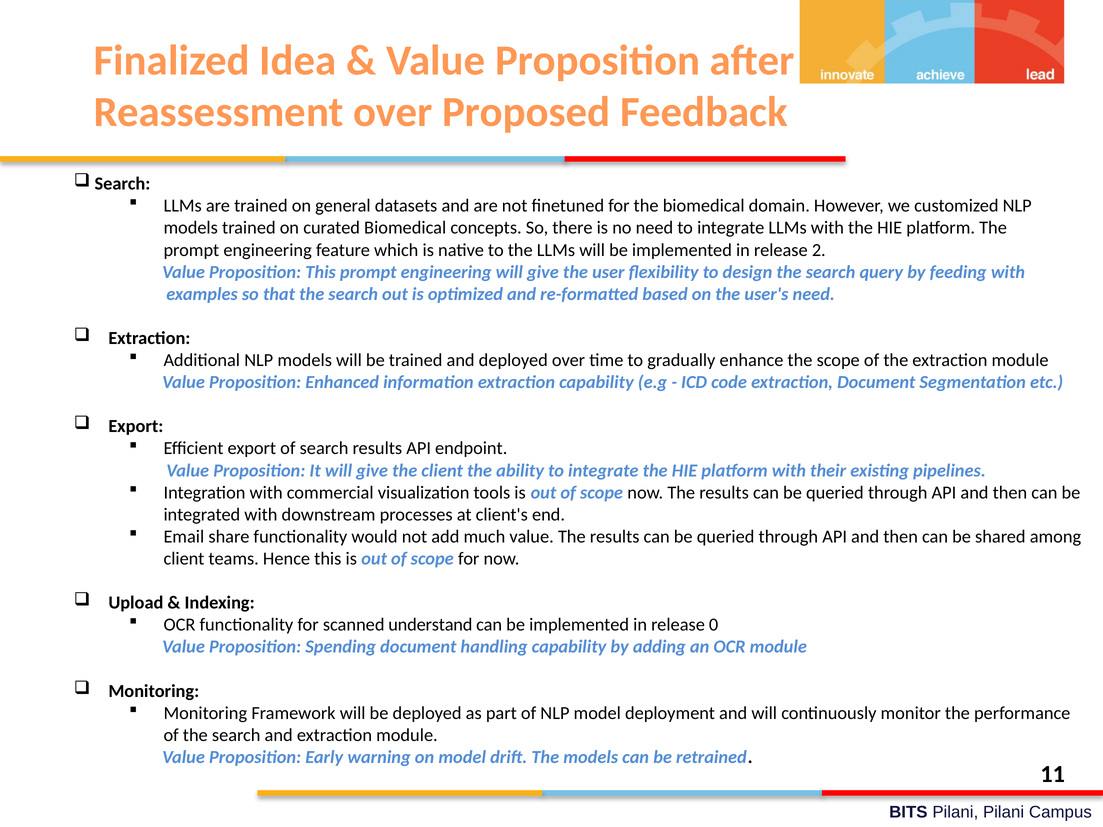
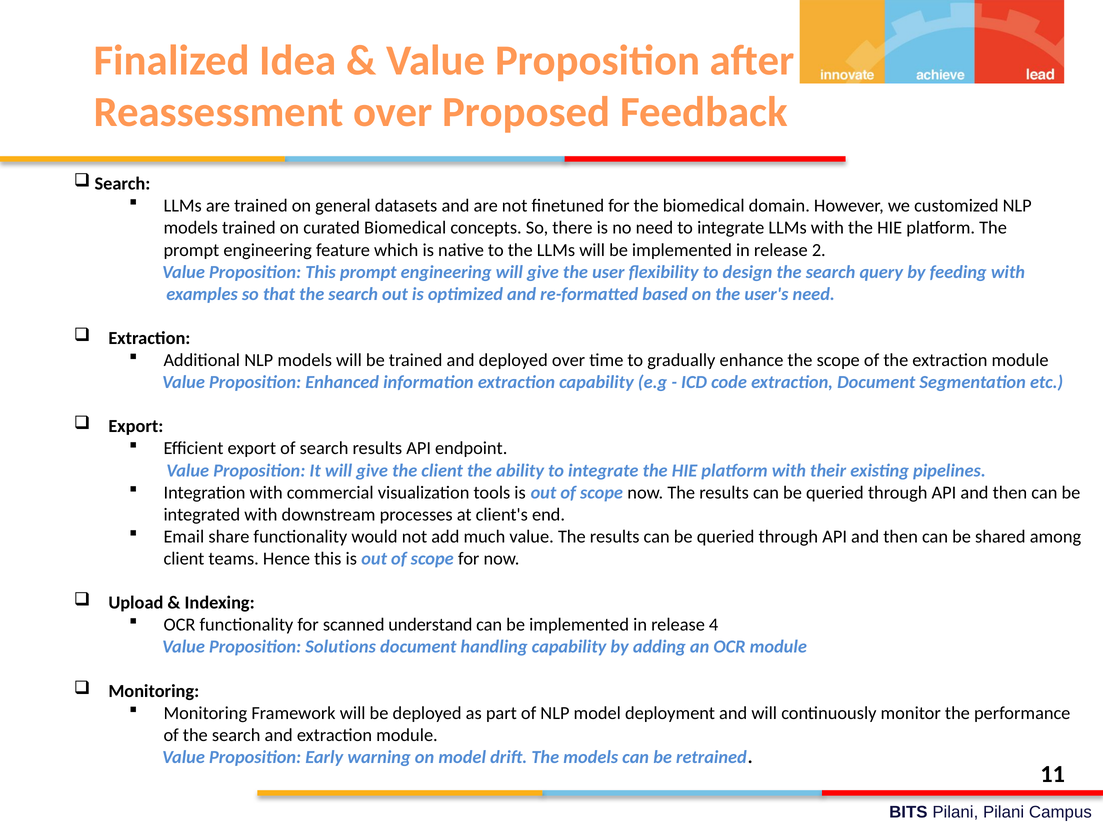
0: 0 -> 4 (714, 625)
Spending: Spending -> Solutions (341, 647)
